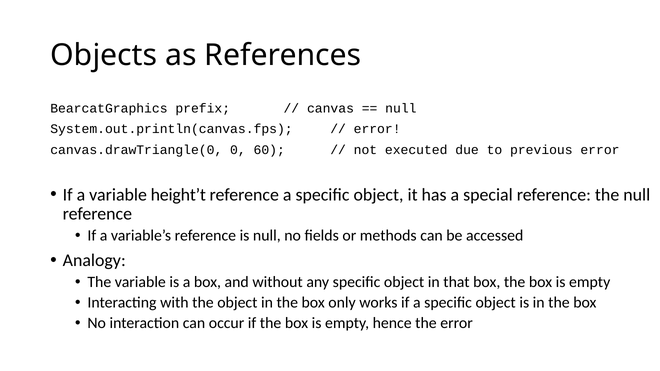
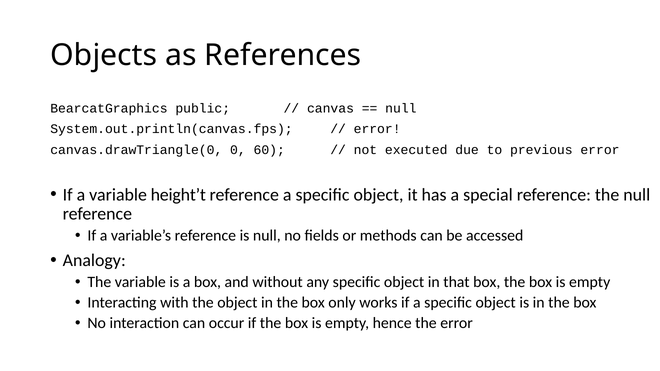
prefix: prefix -> public (203, 108)
